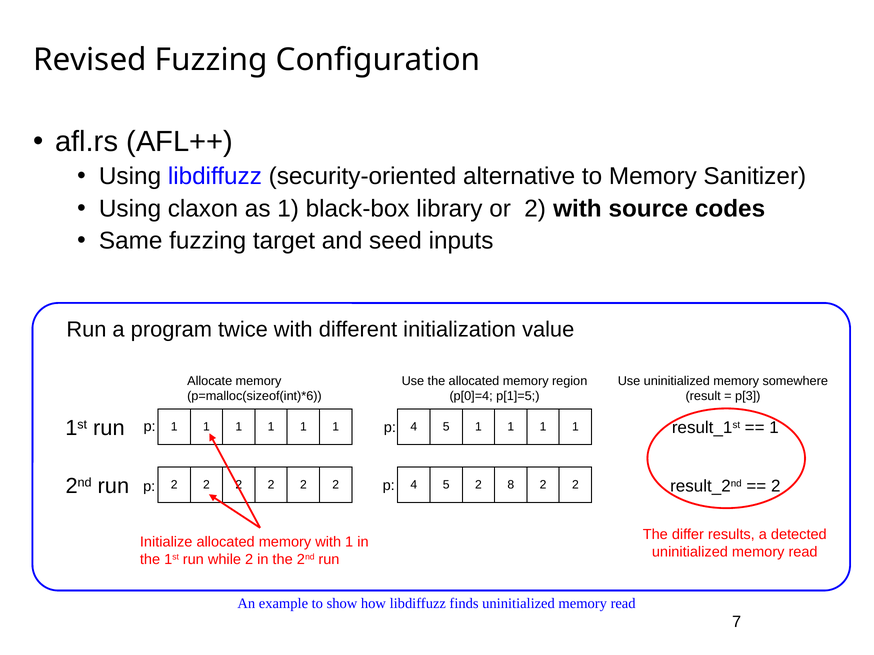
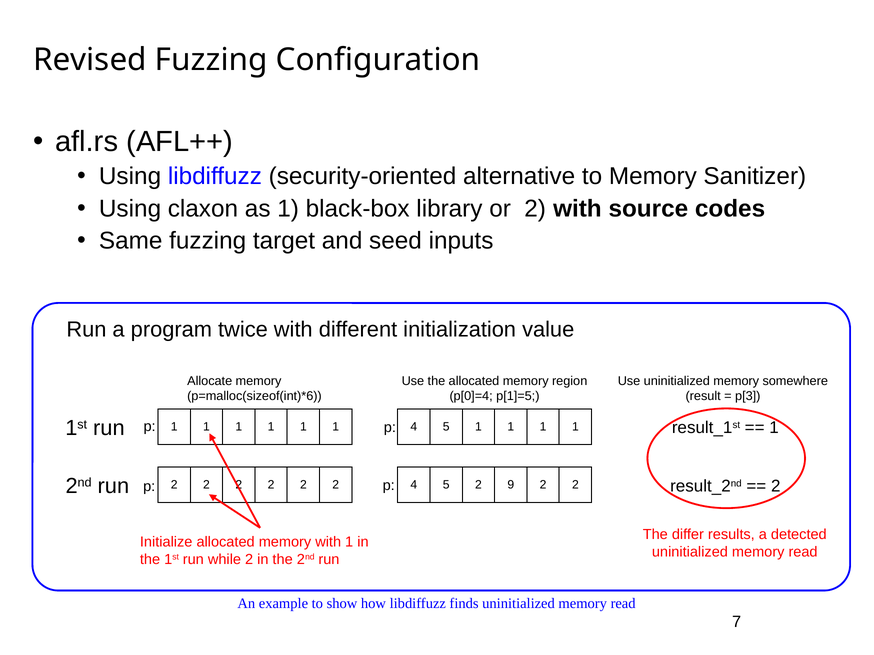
8: 8 -> 9 (511, 485)
